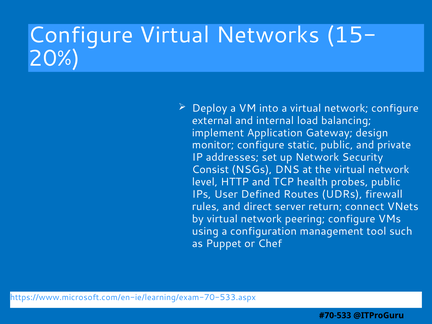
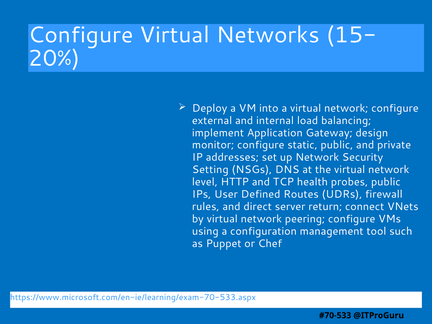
Consist: Consist -> Setting (210, 170)
